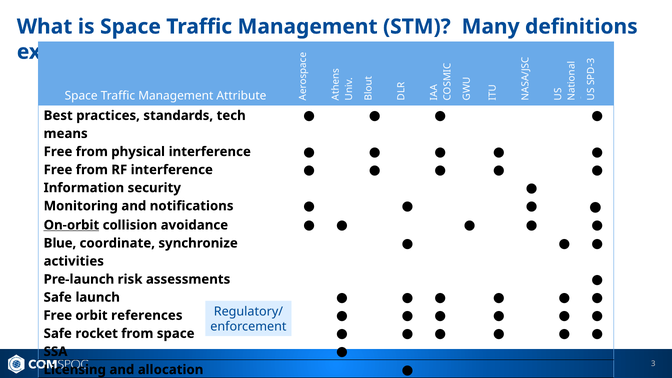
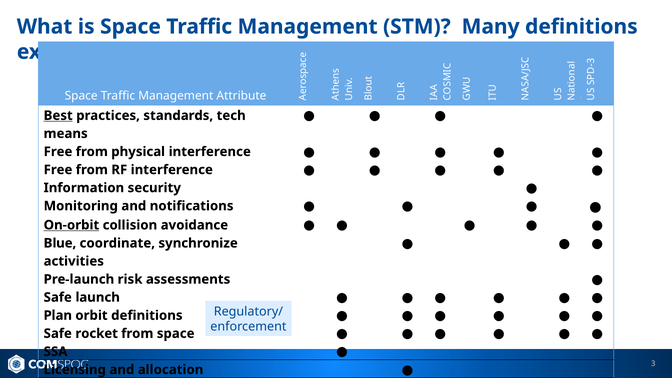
Best underline: none -> present (58, 116)
Free: Free -> Plan (58, 315)
orbit references: references -> definitions (147, 315)
